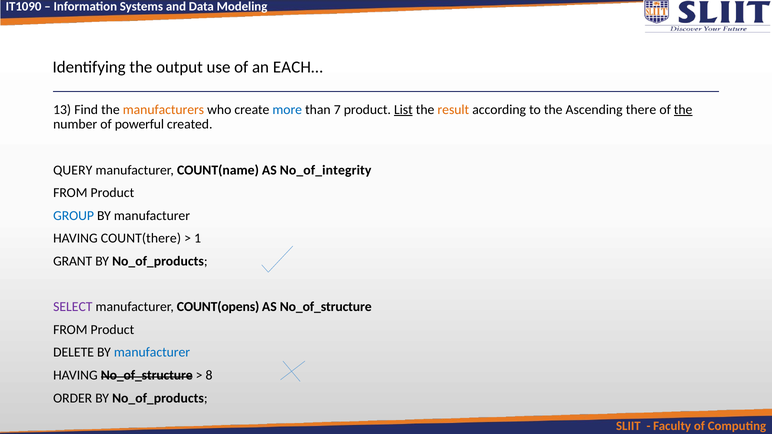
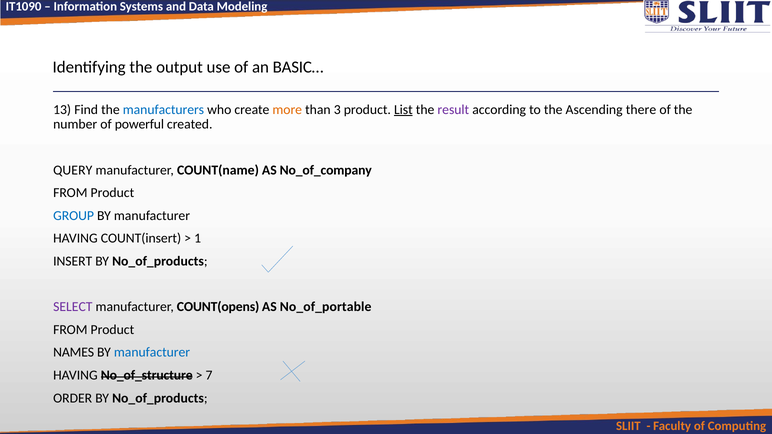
EACH…: EACH… -> BASIC… (298, 67)
manufacturers colour: orange -> blue (163, 110)
more colour: blue -> orange (287, 110)
7: 7 -> 3 (337, 110)
result colour: orange -> purple (453, 110)
the underline: present -> none (683, 110)
No_of_integrity: No_of_integrity -> No_of_company (326, 170)
COUNT(there: COUNT(there -> COUNT(insert (141, 239)
GRANT: GRANT -> INSERT (73, 261)
AS No_of_structure: No_of_structure -> No_of_portable (326, 307)
DELETE: DELETE -> NAMES (74, 353)
8: 8 -> 7 (209, 375)
